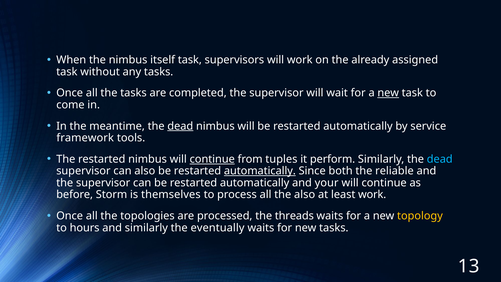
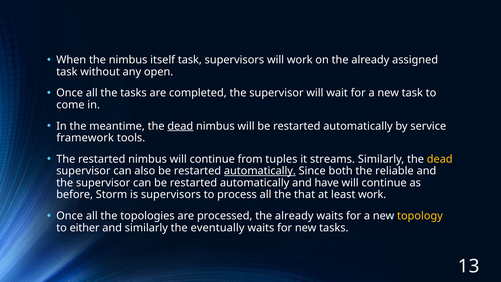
any tasks: tasks -> open (159, 72)
new underline: present -> none (388, 93)
continue underline: present -> none (212, 159)
perform: perform -> streams (332, 159)
dead colour: light blue -> yellow (440, 159)
your: your -> have (327, 183)
is themselves: themselves -> supervisors (171, 195)
the also: also -> that (305, 195)
processed the threads: threads -> already (294, 216)
hours: hours -> either (85, 228)
